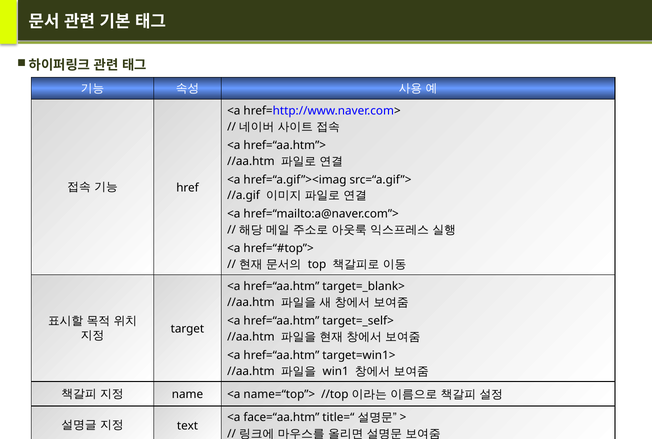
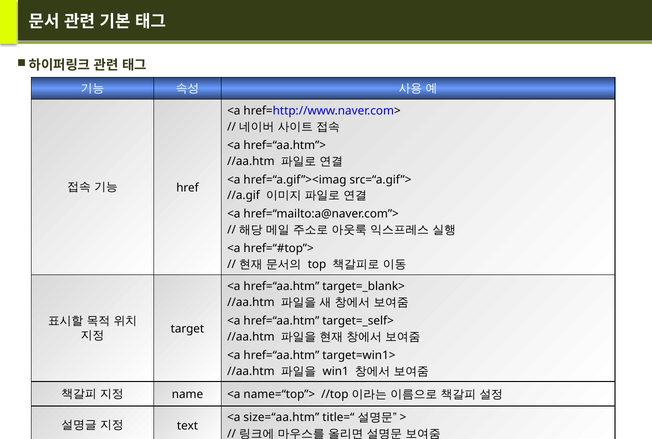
face=“aa.htm: face=“aa.htm -> size=“aa.htm (281, 417)
